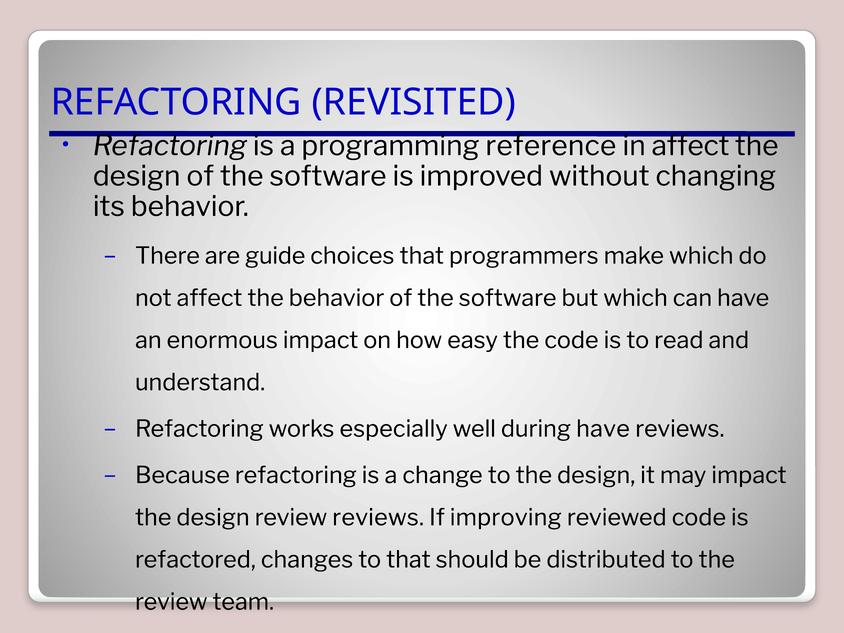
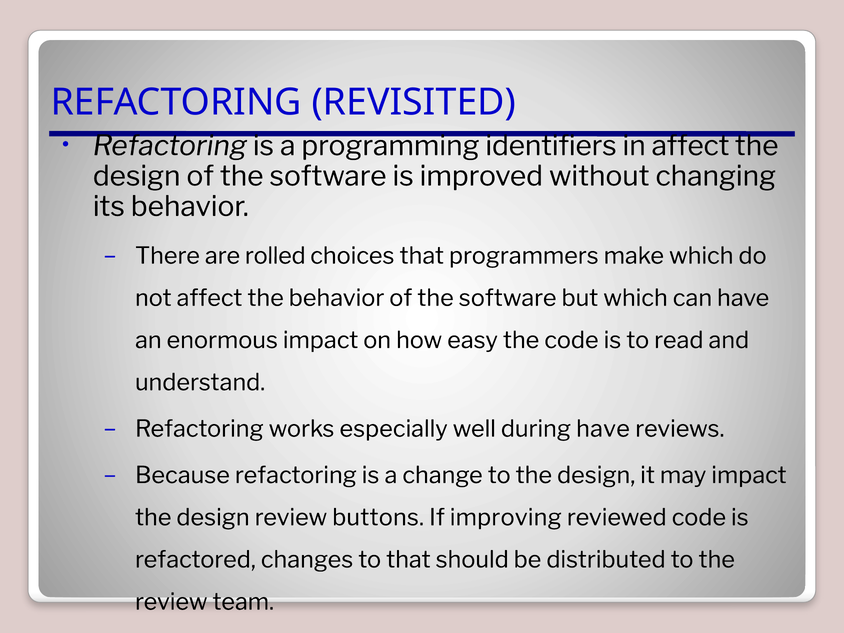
reference: reference -> identifiers (551, 146)
guide: guide -> rolled (275, 256)
review reviews: reviews -> buttons (378, 518)
